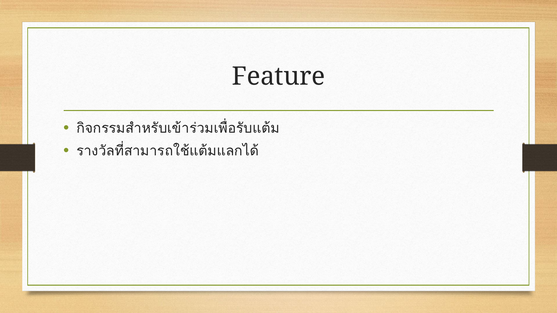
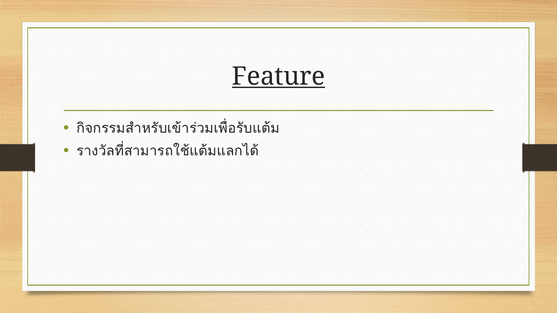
Feature underline: none -> present (278, 76)
